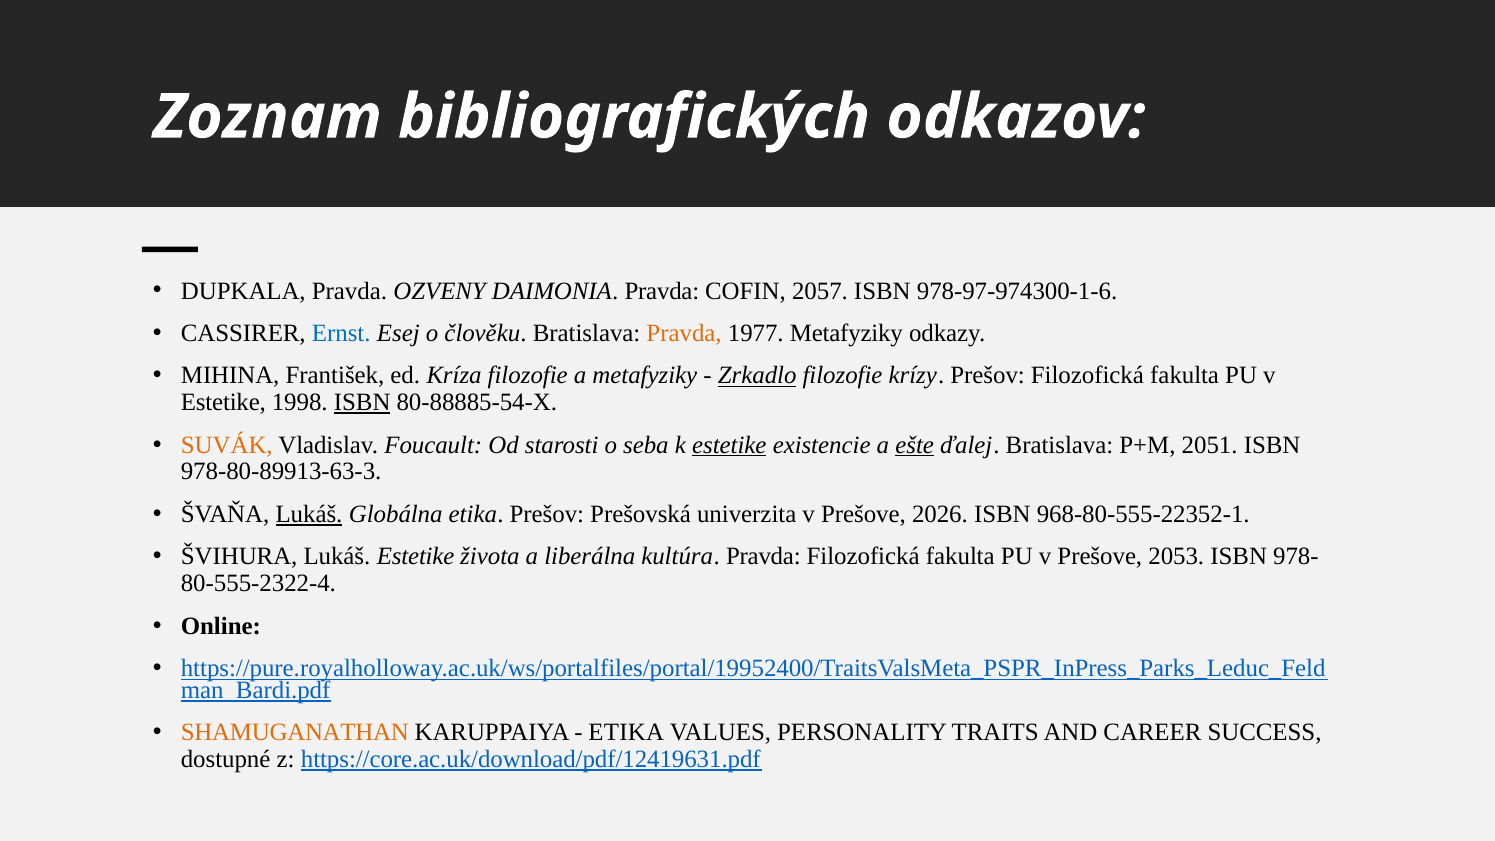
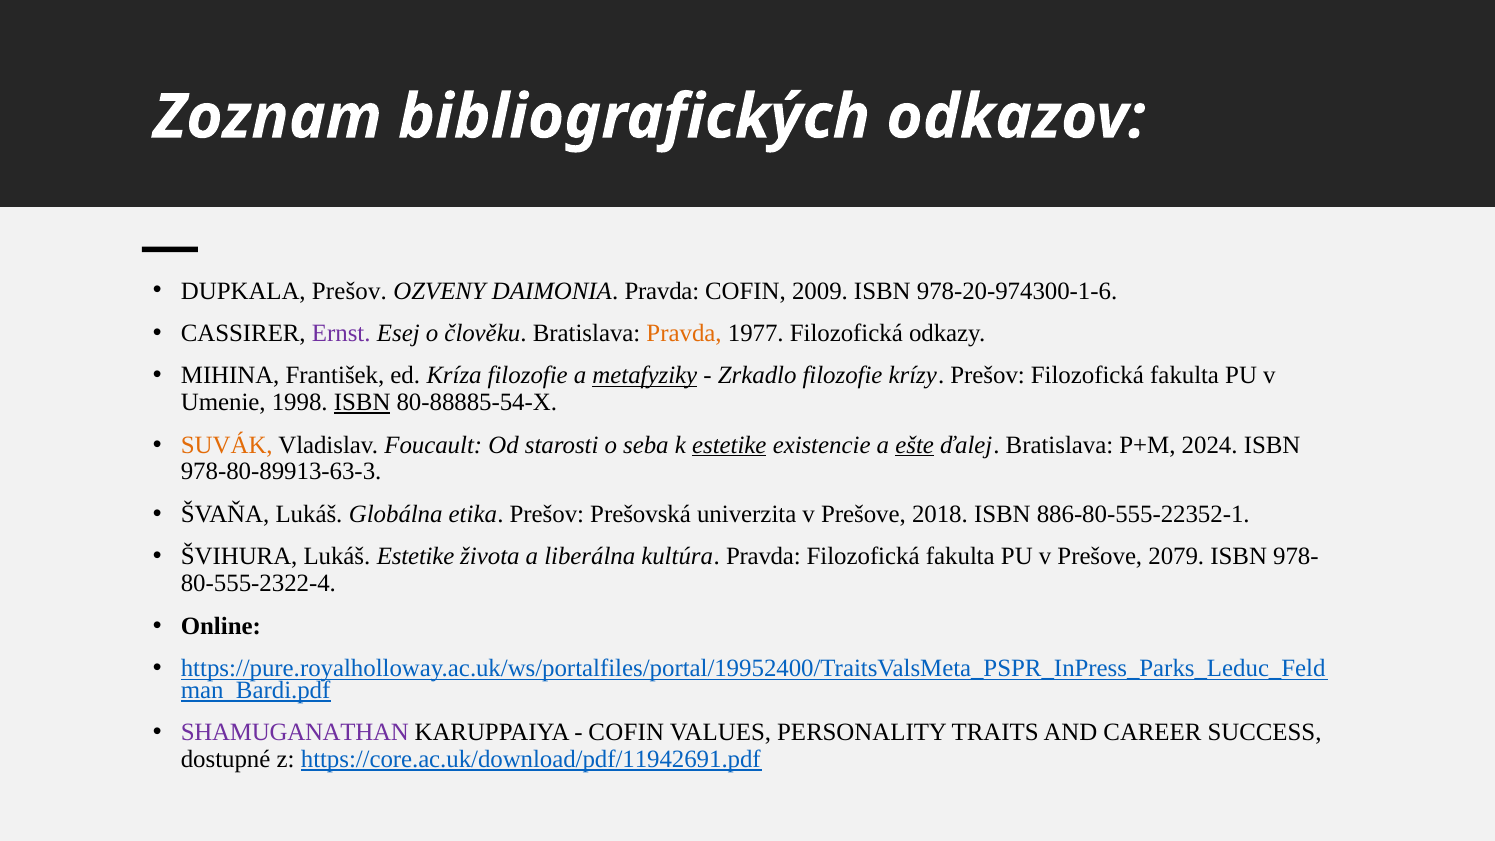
DUPKALA Pravda: Pravda -> Prešov (349, 291)
2057: 2057 -> 2009 (820, 291)
978-97-974300-1-6: 978-97-974300-1-6 -> 978-20-974300-1-6 (1017, 291)
Ernst colour: blue -> purple (341, 333)
1977 Metafyziky: Metafyziky -> Filozofická (846, 333)
metafyziky underline: none -> present (645, 376)
Zrkadlo underline: present -> none (757, 376)
Estetike: Estetike -> Umenie (223, 402)
2051: 2051 -> 2024 (1210, 445)
Lukáš underline: present -> none (309, 514)
2026: 2026 -> 2018 (940, 514)
968-80-555-22352-1: 968-80-555-22352-1 -> 886-80-555-22352-1 (1143, 514)
2053: 2053 -> 2079 (1176, 557)
SHAMUGANATHAN colour: orange -> purple (295, 732)
ETIKA: ETIKA -> COFIN (626, 732)
https://core.ac.uk/download/pdf/12419631.pdf: https://core.ac.uk/download/pdf/12419631.pdf -> https://core.ac.uk/download/pdf/11942691.pdf (531, 759)
